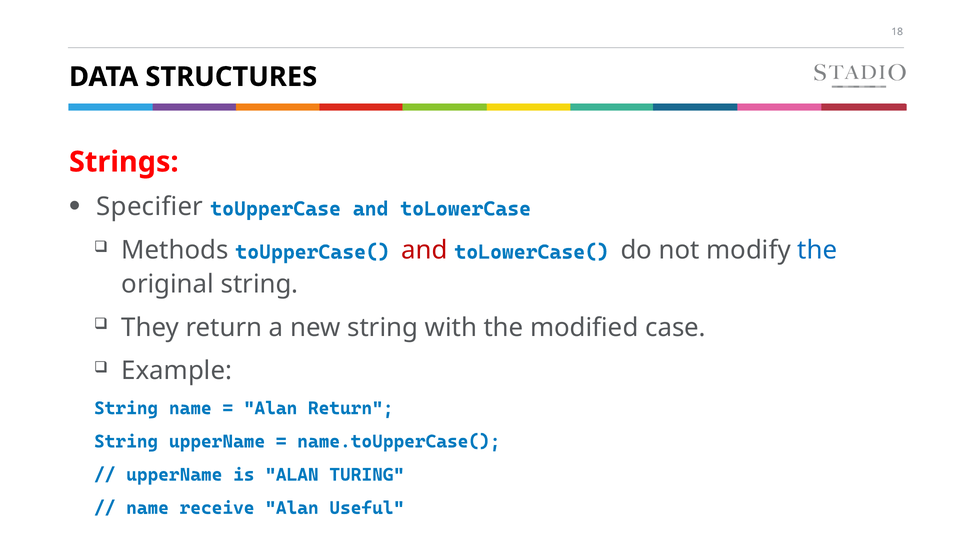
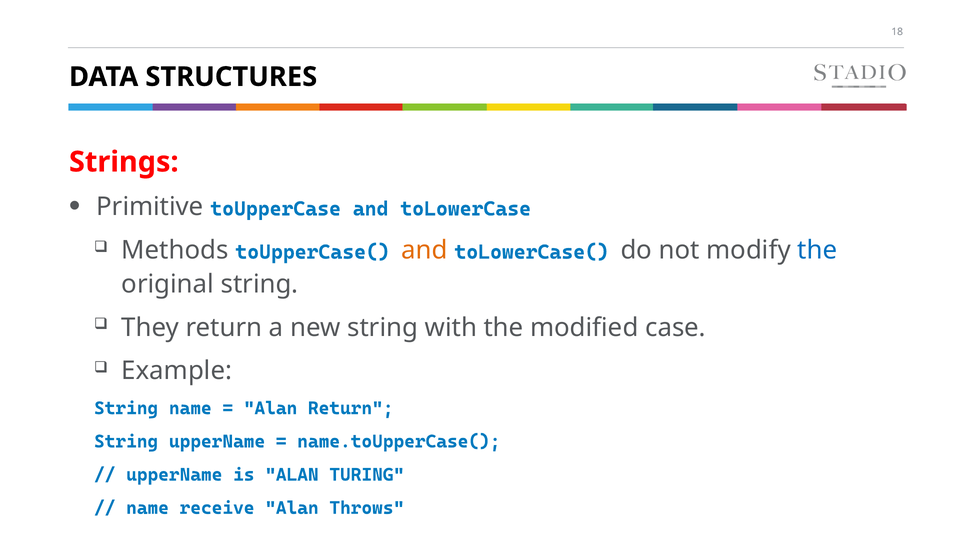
Specifier: Specifier -> Primitive (150, 207)
and colour: red -> orange (425, 250)
Useful: Useful -> Throws (367, 507)
